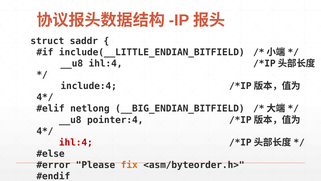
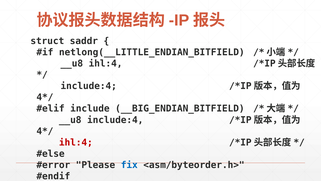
include(__LITTLE_ENDIAN_BITFIELD: include(__LITTLE_ENDIAN_BITFIELD -> netlong(__LITTLE_ENDIAN_BITFIELD (152, 52)
netlong: netlong -> include (90, 108)
__u8 pointer:4: pointer:4 -> include:4 (115, 120)
fix colour: orange -> blue (129, 165)
